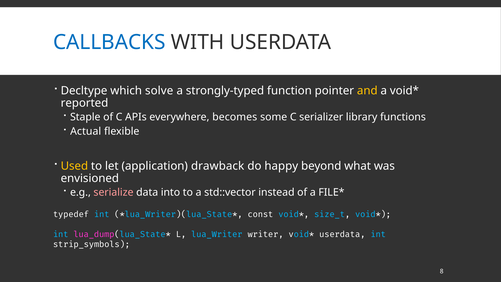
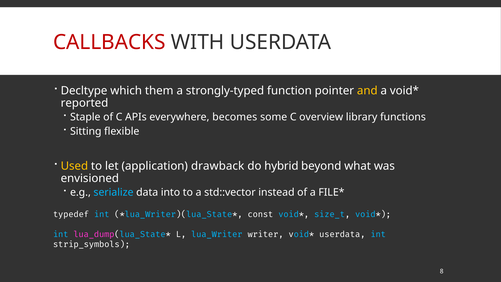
CALLBACKS colour: blue -> red (109, 42)
solve: solve -> them (159, 91)
serializer: serializer -> overview (321, 117)
Actual: Actual -> Sitting (86, 131)
happy: happy -> hybrid (281, 166)
serialize colour: pink -> light blue (113, 192)
